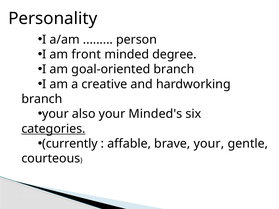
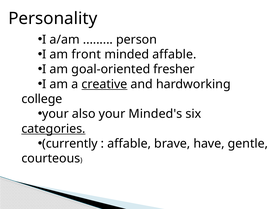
minded degree: degree -> affable (174, 54)
goal-oriented branch: branch -> fresher (174, 69)
creative underline: none -> present (104, 84)
branch: branch -> college (42, 99)
brave your: your -> have (209, 144)
